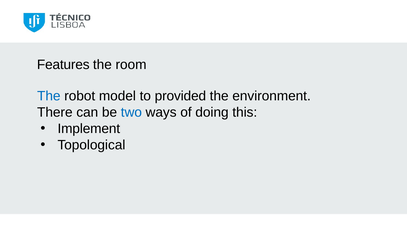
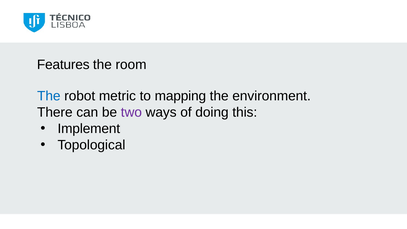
model: model -> metric (117, 96)
provided: provided -> mapping (180, 96)
two colour: blue -> purple (131, 112)
